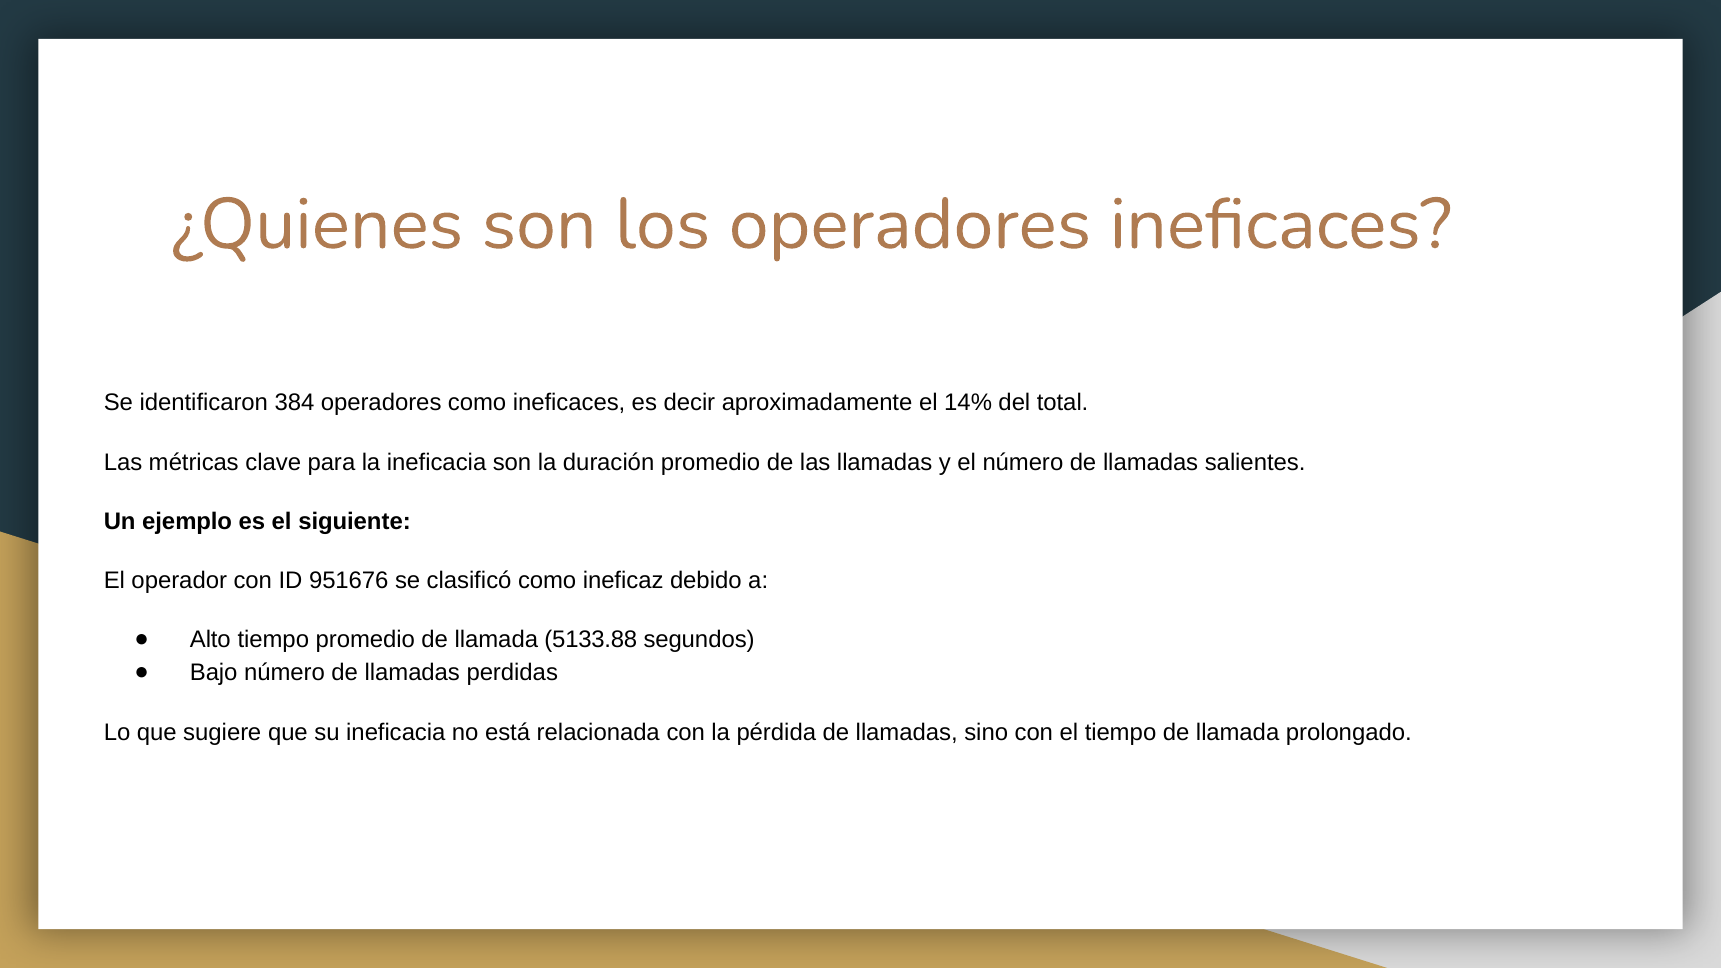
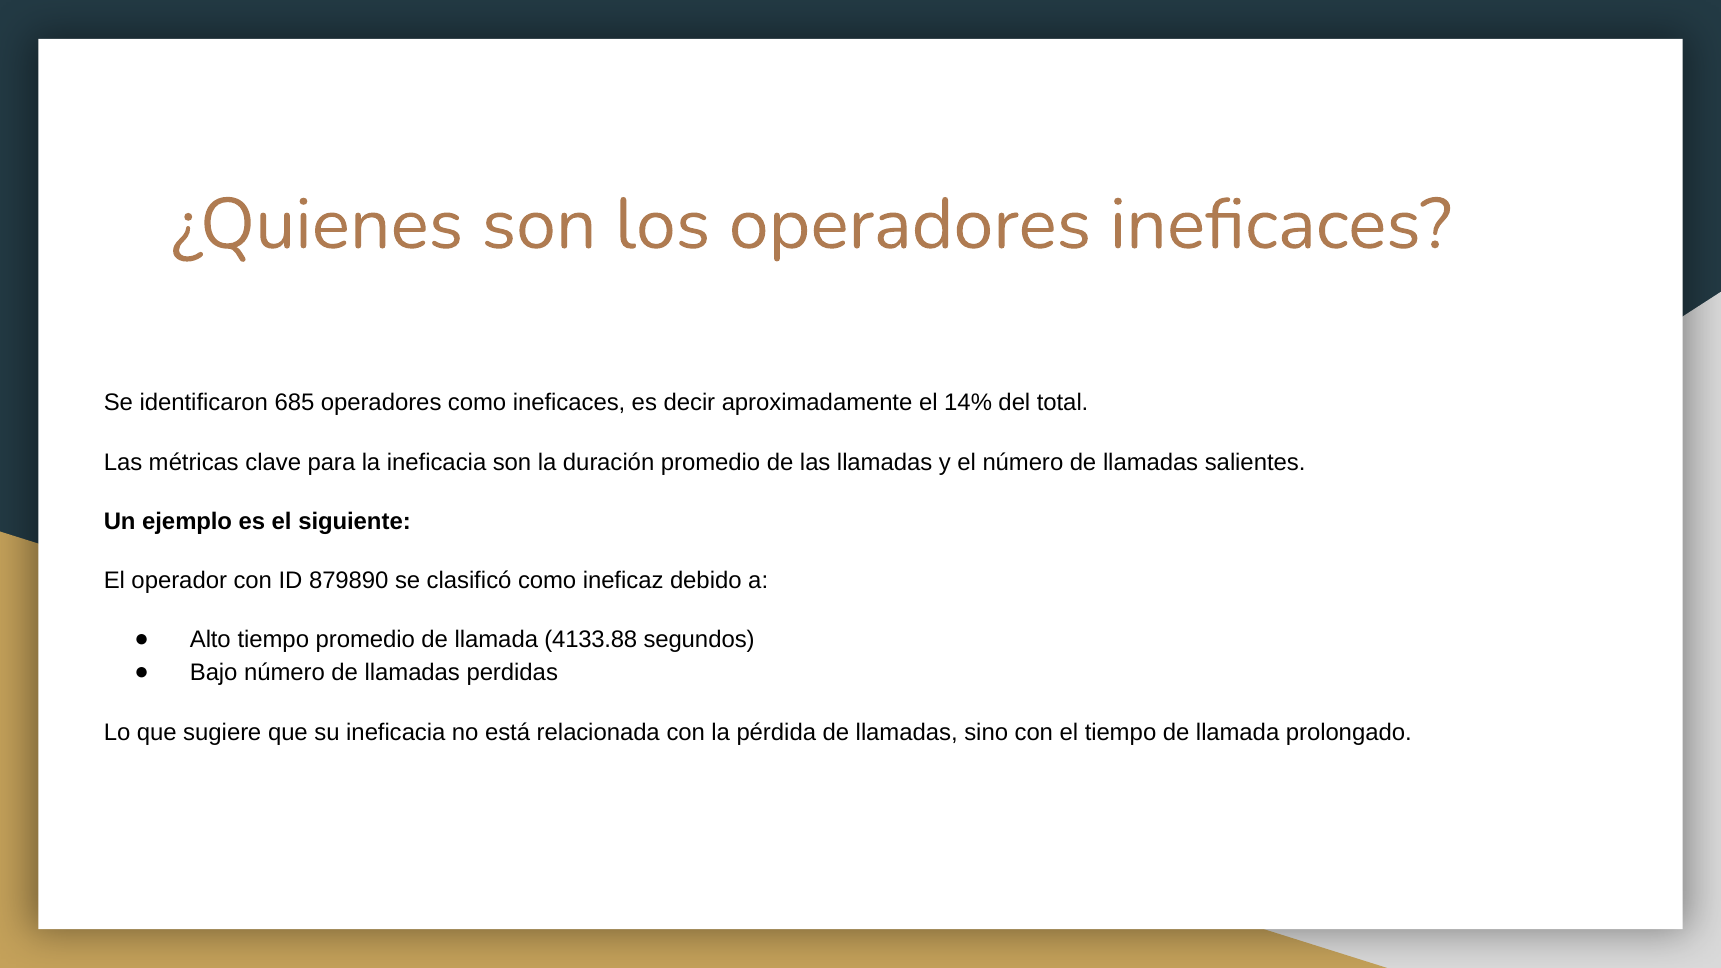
384: 384 -> 685 (294, 403)
951676: 951676 -> 879890 (349, 581)
5133.88: 5133.88 -> 4133.88 (591, 640)
